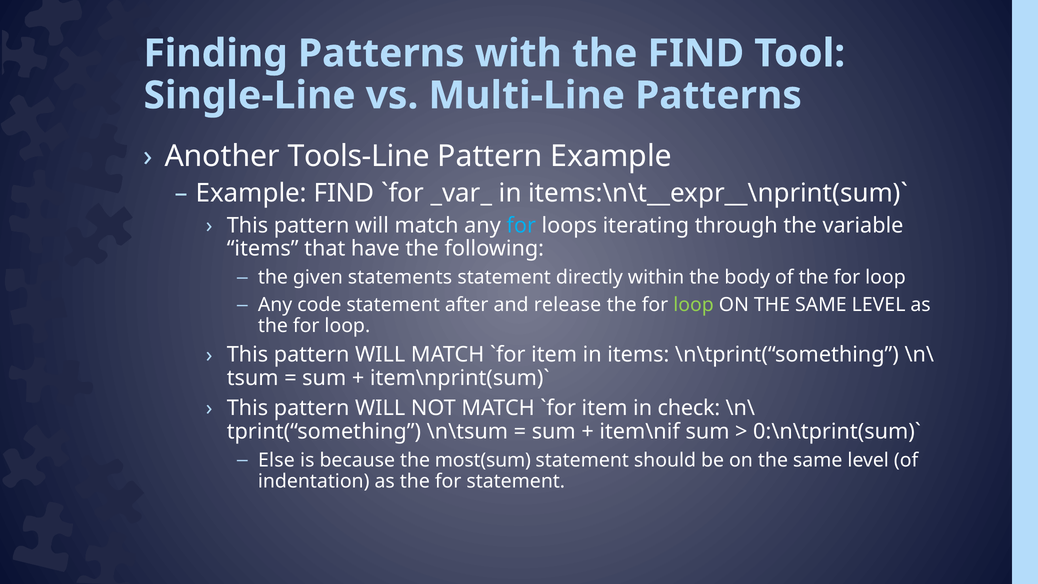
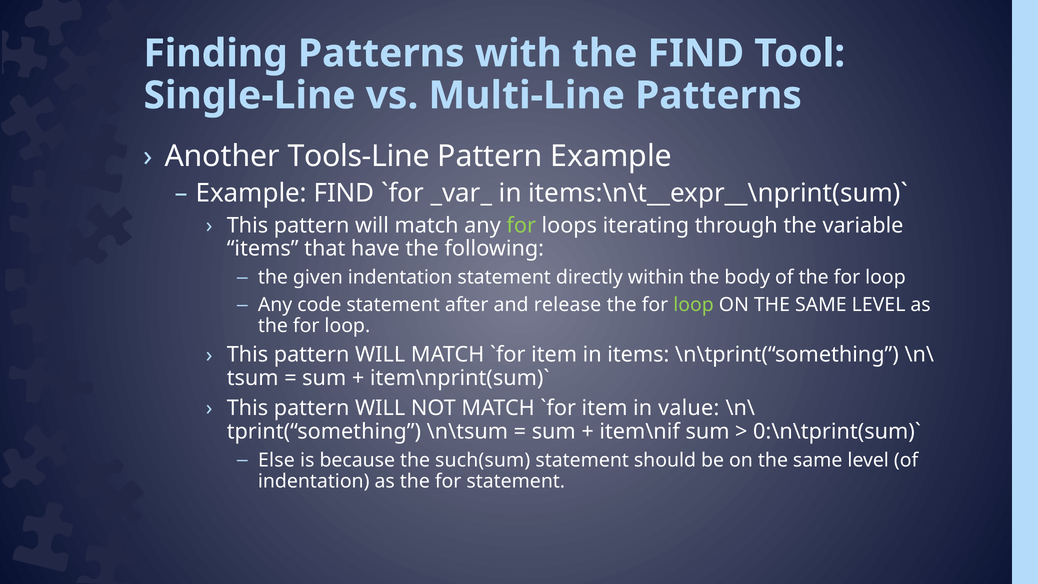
for colour: light blue -> light green (521, 225)
given statements: statements -> indentation (400, 278)
check: check -> value (689, 408)
most(sum: most(sum -> such(sum (483, 460)
